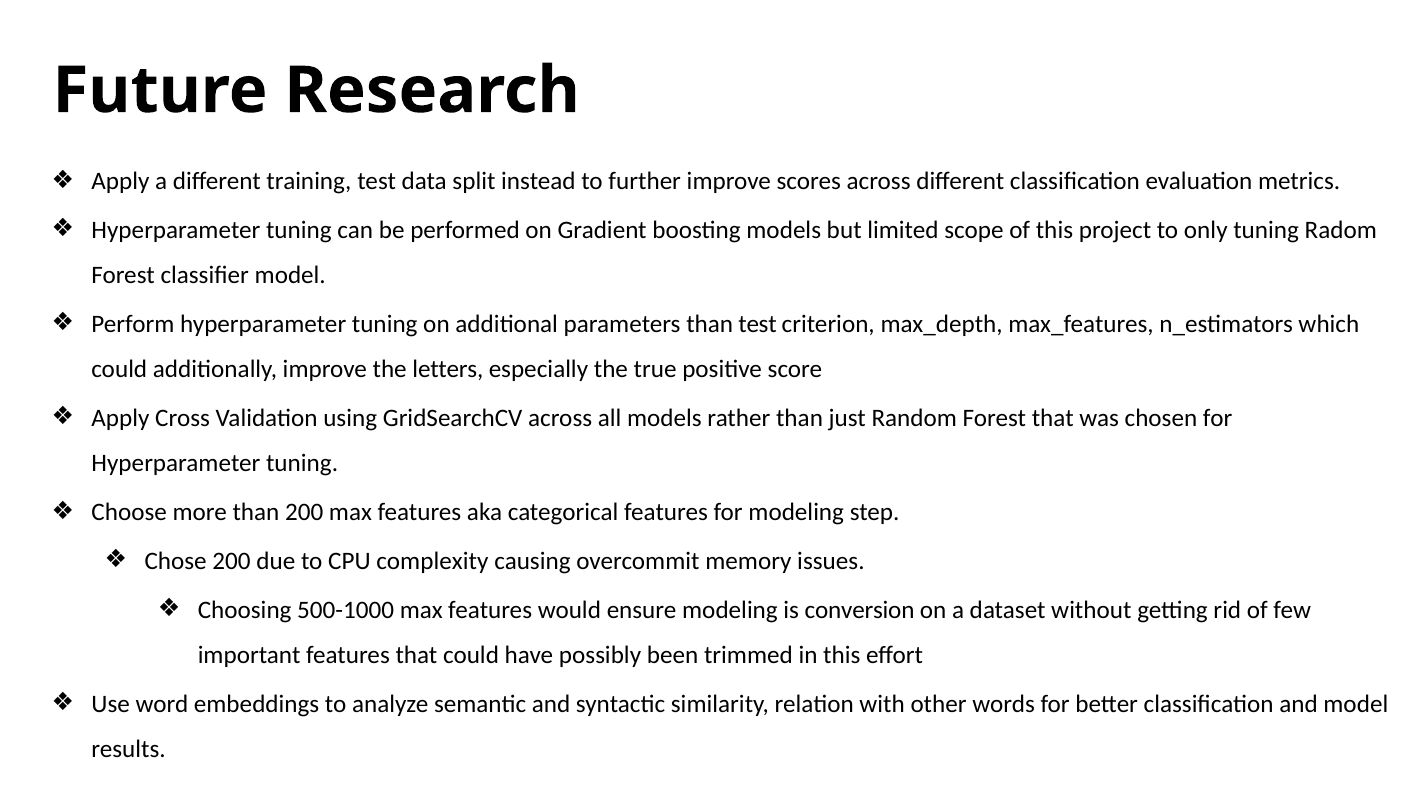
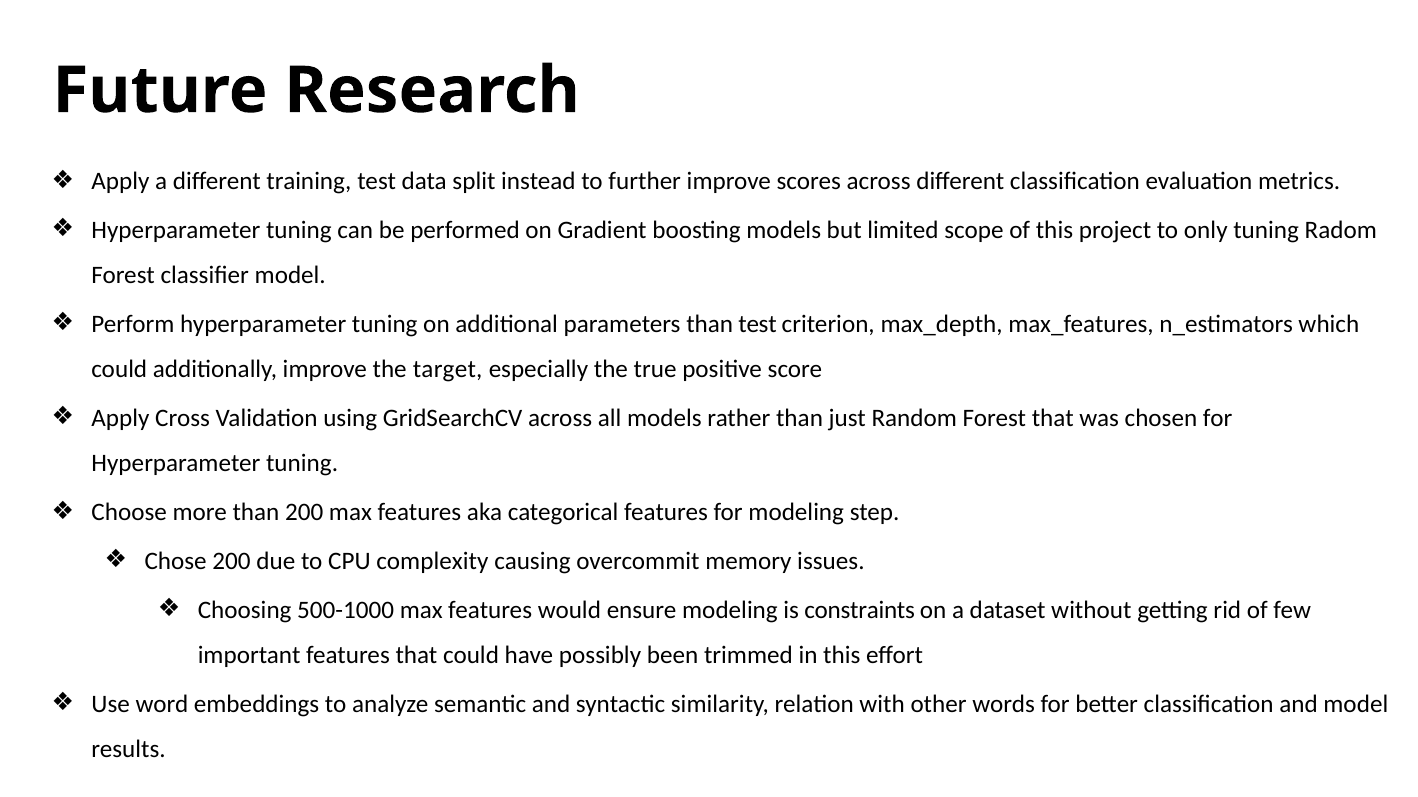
letters: letters -> target (448, 369)
conversion: conversion -> constraints (860, 610)
